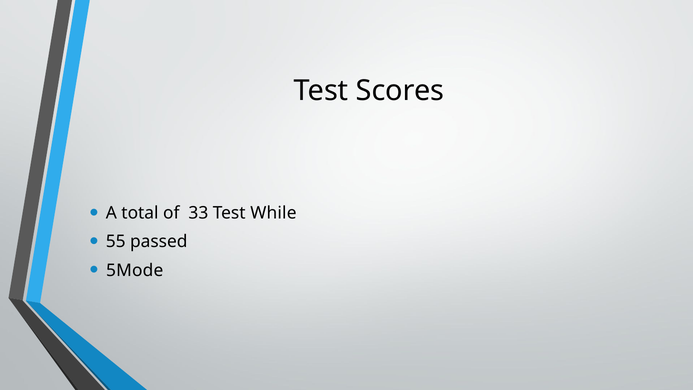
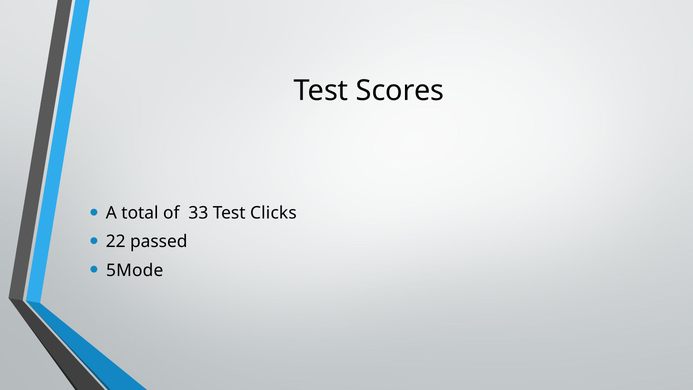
While: While -> Clicks (273, 213)
55: 55 -> 22 (116, 242)
